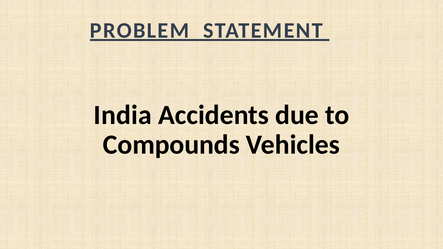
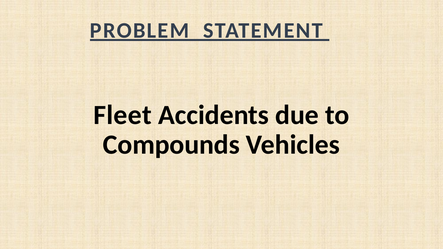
India: India -> Fleet (123, 115)
